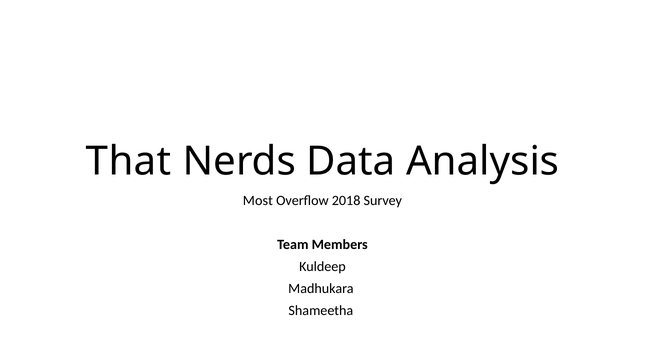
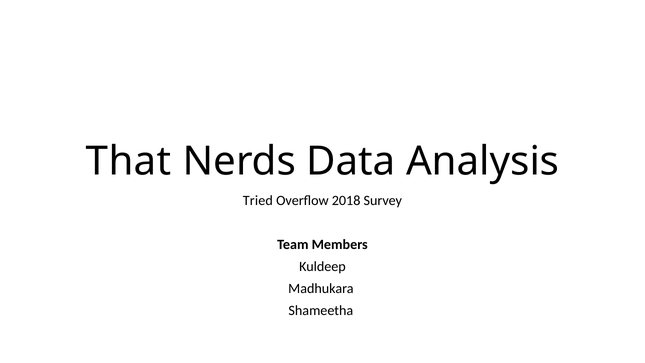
Most: Most -> Tried (258, 201)
